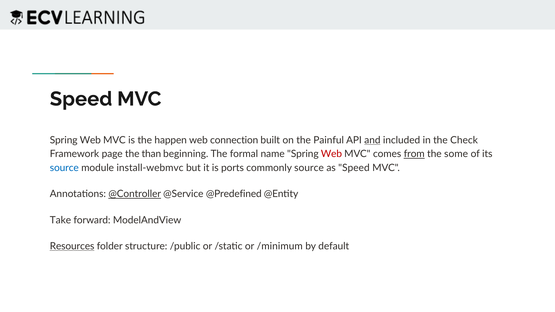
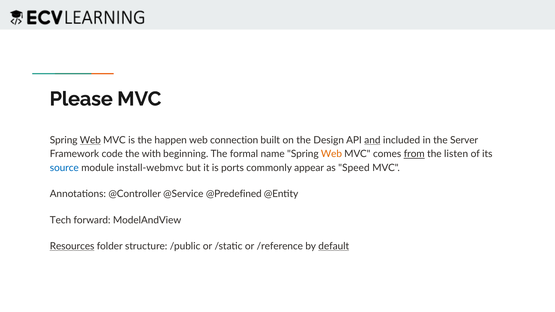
Speed: Speed -> Please (81, 99)
Web underline: none -> present (90, 140)
Painful: Painful -> Design (329, 140)
Check: Check -> Server (464, 140)
page: page -> code (112, 154)
than: than -> with (151, 154)
Web colour: red -> orange (331, 154)
some: some -> listen (456, 154)
commonly source: source -> appear (309, 168)
@Controller underline: present -> none (135, 194)
Take: Take -> Tech (60, 220)
/minimum: /minimum -> /reference (280, 246)
default underline: none -> present (334, 246)
